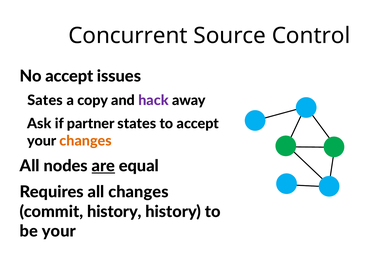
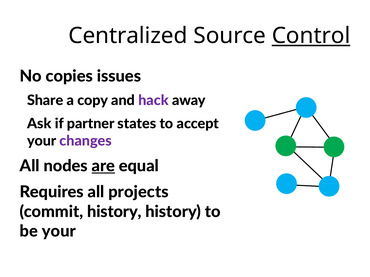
Concurrent: Concurrent -> Centralized (128, 36)
Control underline: none -> present (311, 36)
No accept: accept -> copies (69, 76)
Sates: Sates -> Share (45, 101)
changes colour: orange -> purple (86, 141)
all changes: changes -> projects (138, 192)
